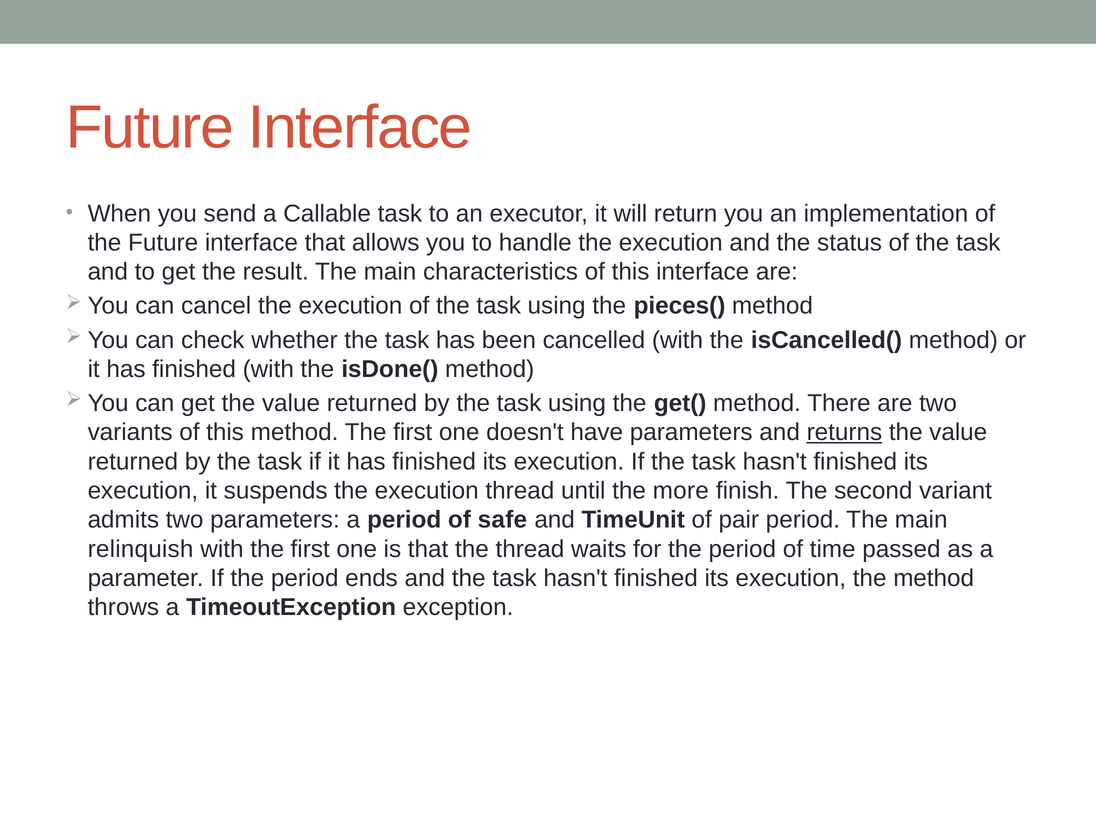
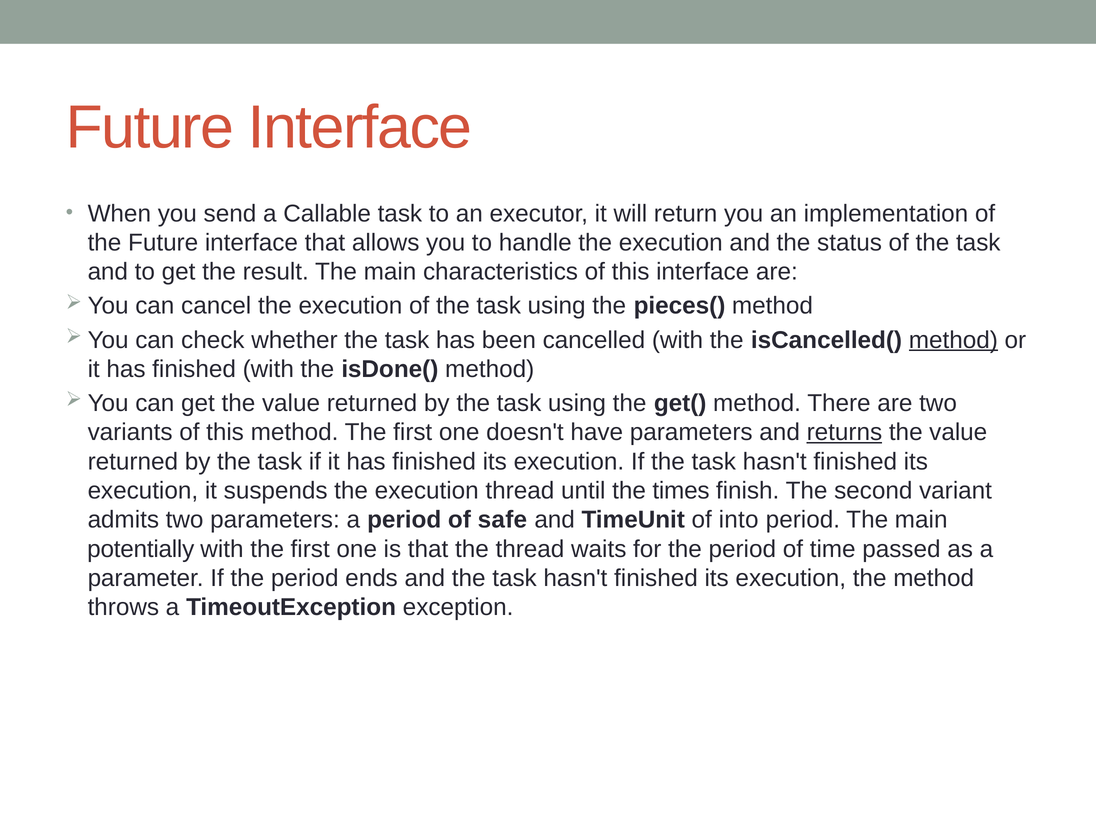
method underline: none -> present (953, 340)
more: more -> times (681, 491)
pair: pair -> into (739, 520)
relinquish: relinquish -> potentially (141, 549)
